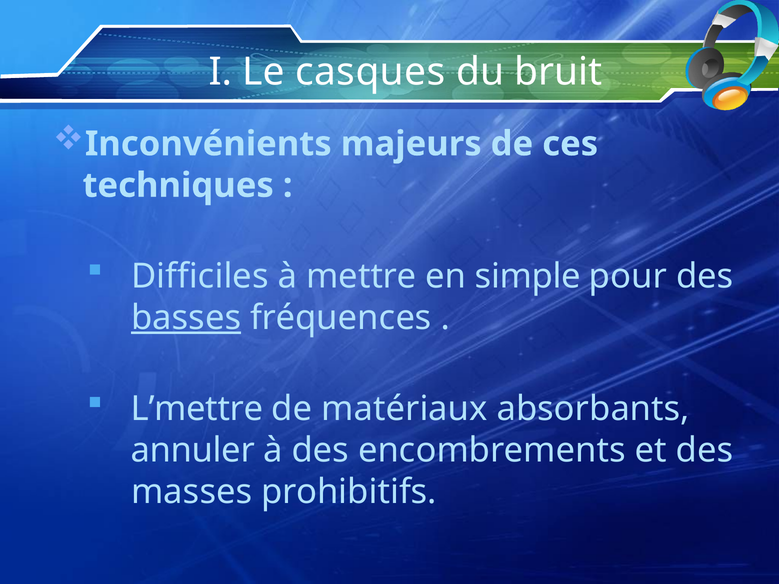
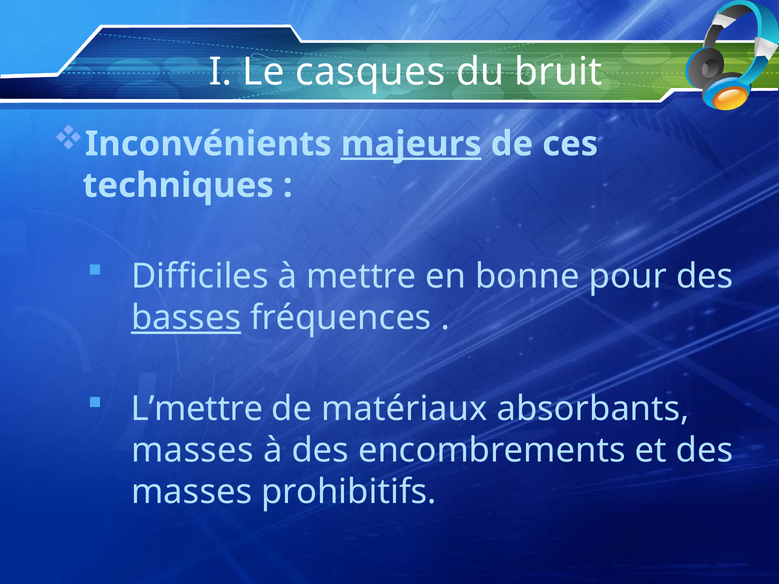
majeurs underline: none -> present (411, 144)
simple: simple -> bonne (528, 276)
annuler: annuler -> masses (192, 450)
